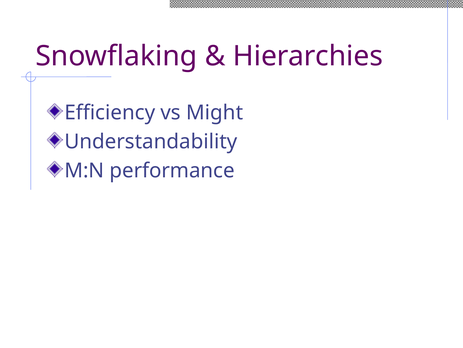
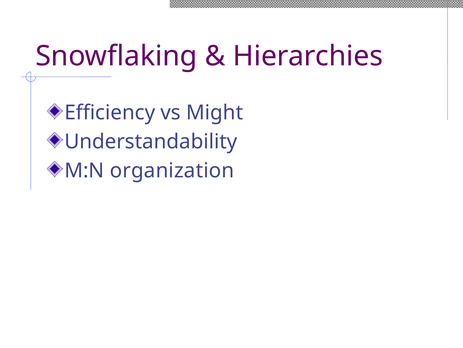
performance: performance -> organization (172, 170)
